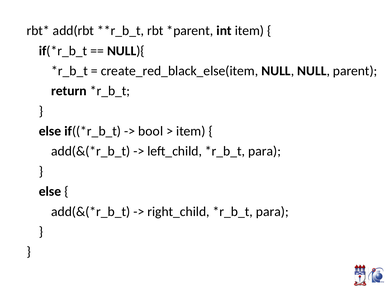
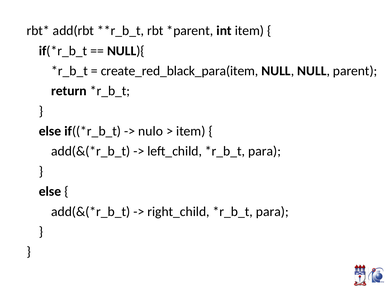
create_red_black_else(item: create_red_black_else(item -> create_red_black_para(item (180, 71)
bool: bool -> nulo (151, 131)
